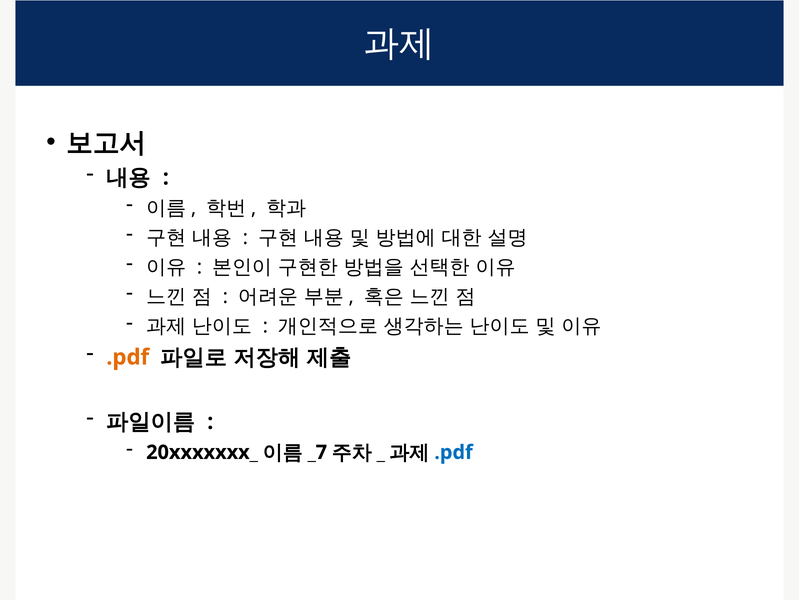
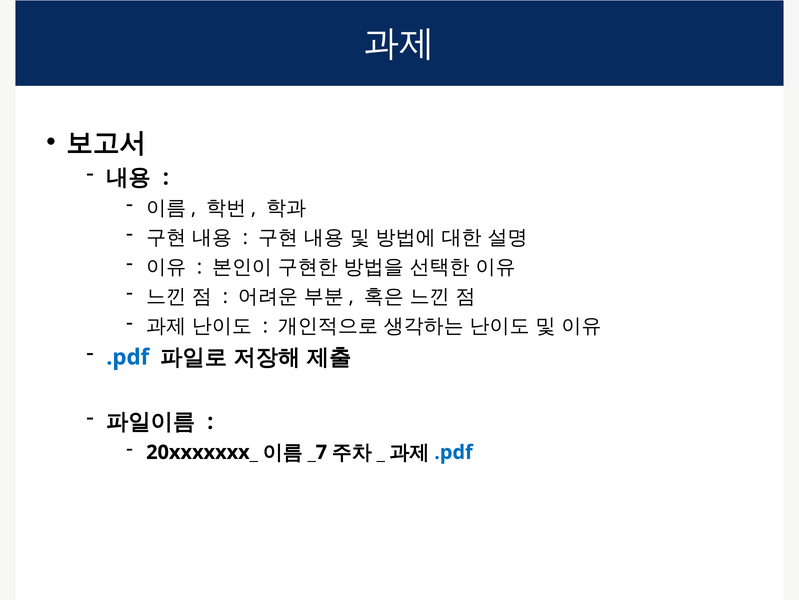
.pdf colour: orange -> blue (128, 357)
